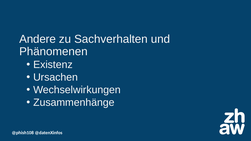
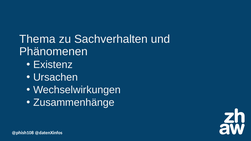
Andere: Andere -> Thema (37, 39)
